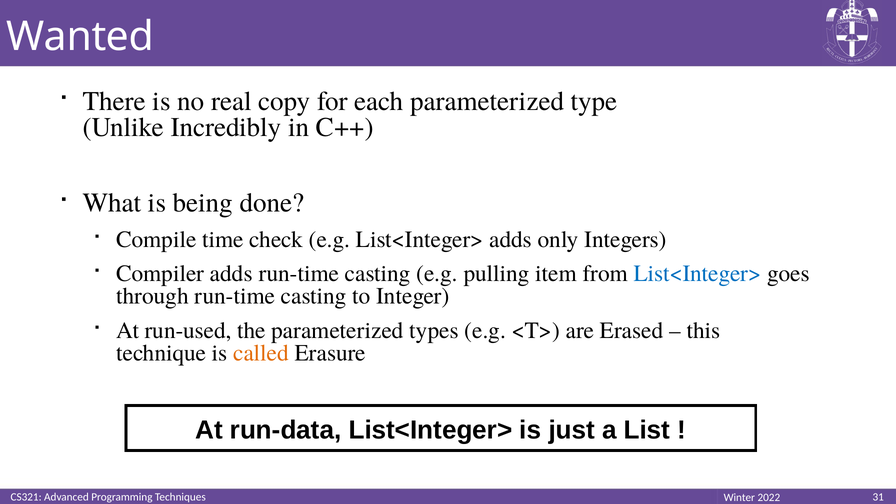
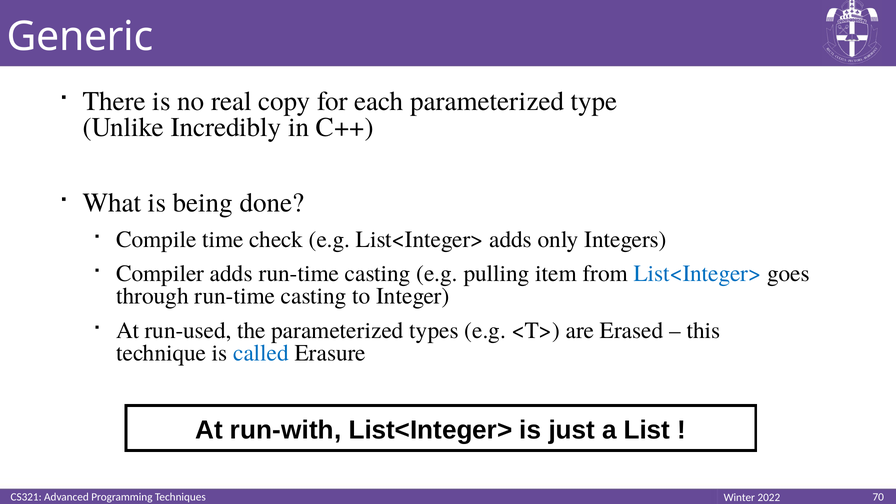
Wanted: Wanted -> Generic (80, 37)
called colour: orange -> blue (261, 353)
run-data: run-data -> run-with (286, 430)
31: 31 -> 70 (878, 497)
